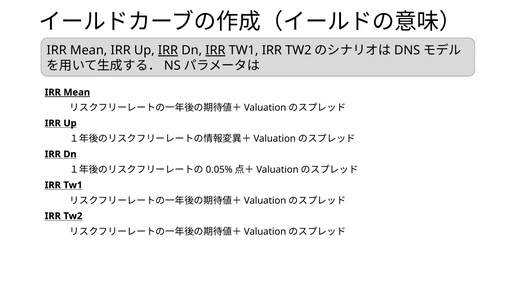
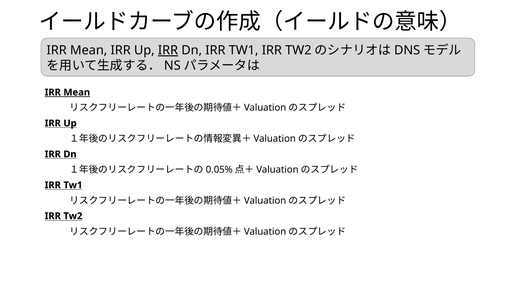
IRR underline: present -> none (215, 50)
